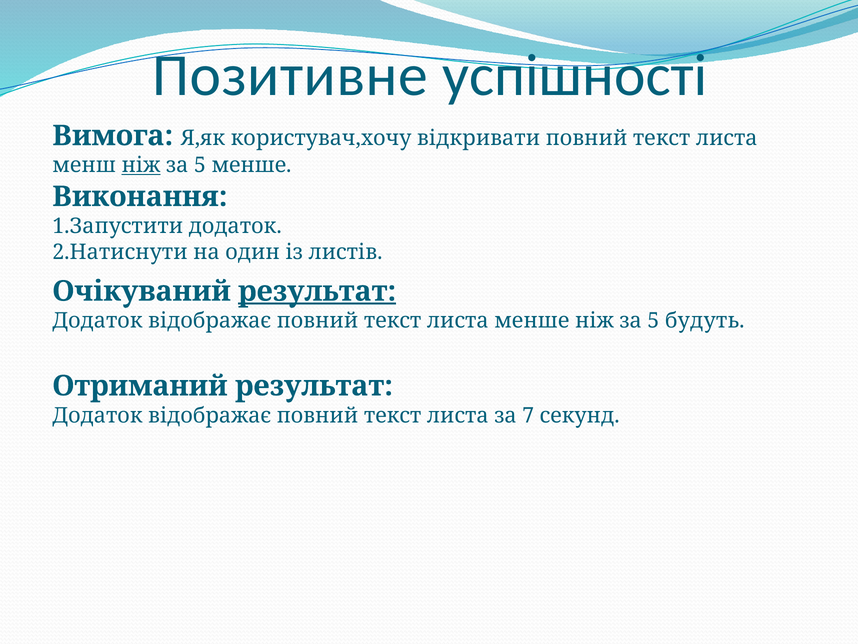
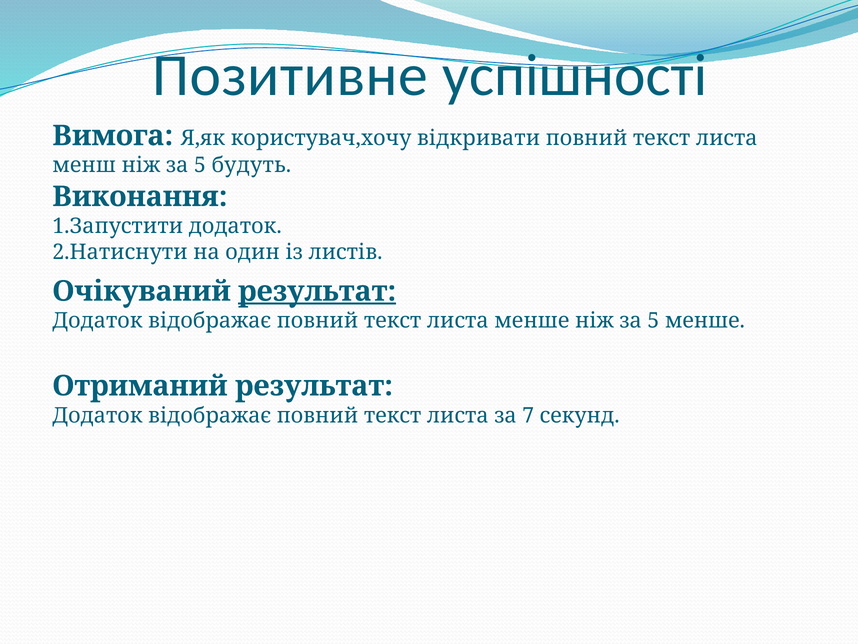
ніж underline: present -> none (141, 165)
5 менше: менше -> будуть (251, 165)
5 будуть: будуть -> менше (705, 321)
